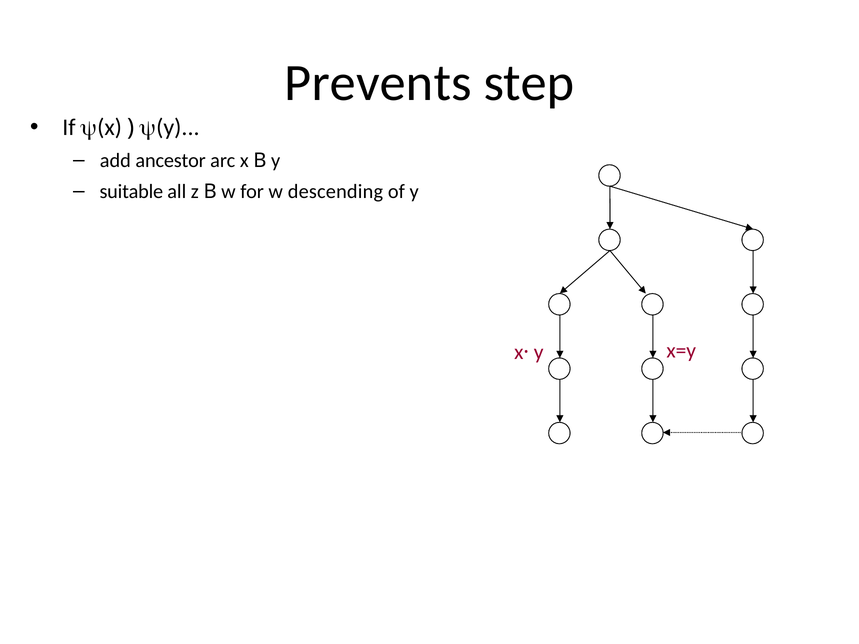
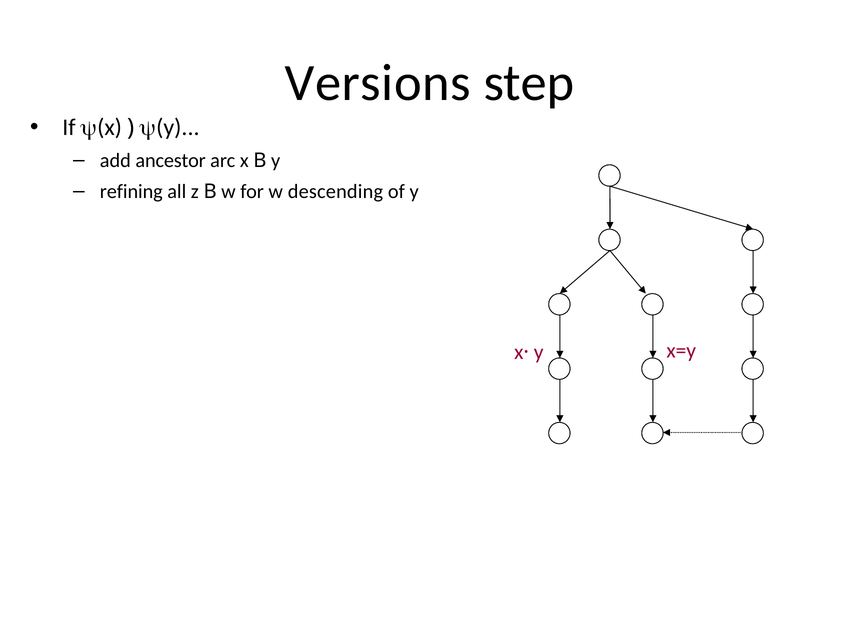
Prevents: Prevents -> Versions (378, 83)
suitable: suitable -> refining (131, 192)
